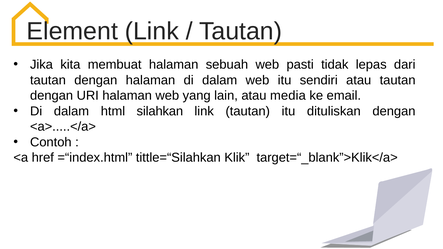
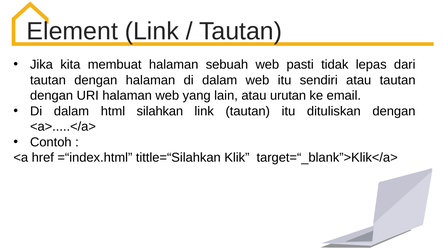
media: media -> urutan (288, 96)
